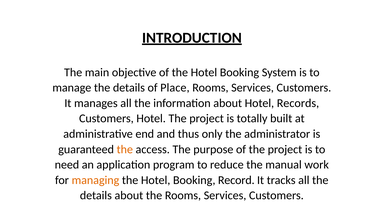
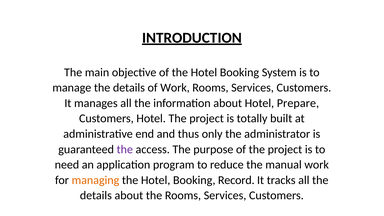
of Place: Place -> Work (175, 88)
Records: Records -> Prepare (298, 103)
the colour: orange -> purple (125, 149)
